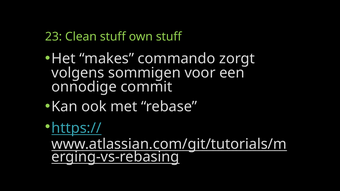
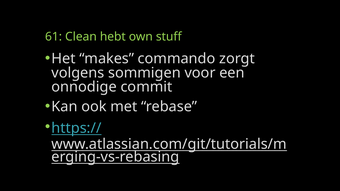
23: 23 -> 61 (54, 37)
Clean stuff: stuff -> hebt (113, 37)
